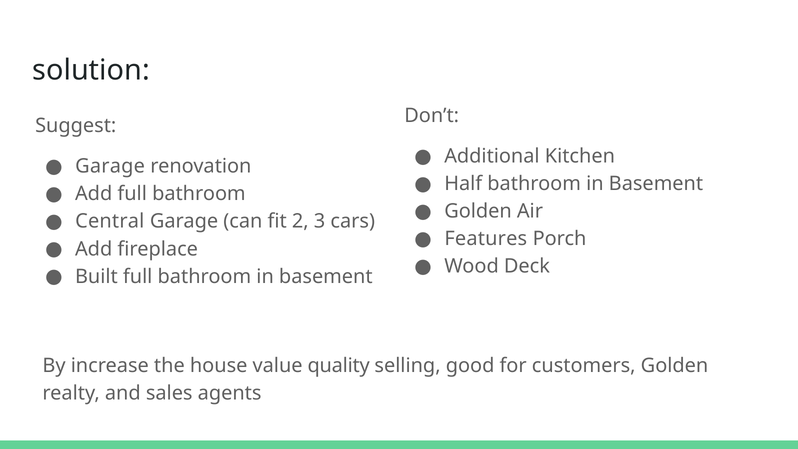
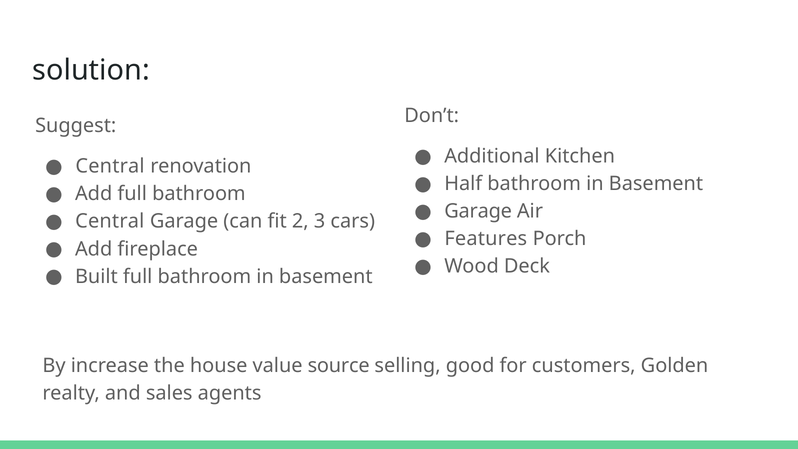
Garage: Garage -> Central (110, 166)
Golden: Golden -> Garage (478, 211)
quality: quality -> source (339, 366)
